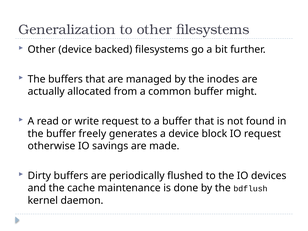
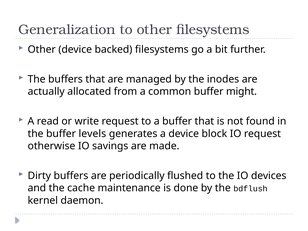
freely: freely -> levels (92, 134)
